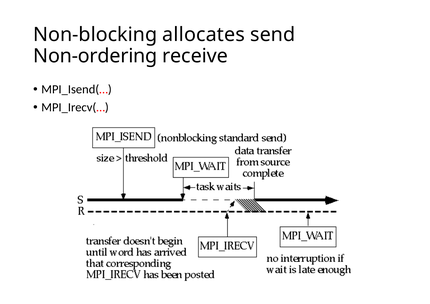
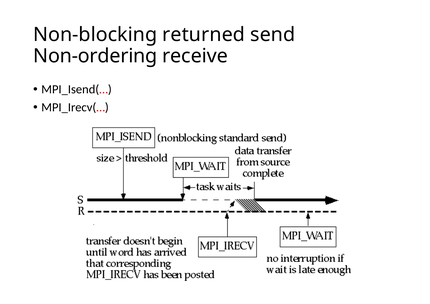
allocates: allocates -> returned (204, 35)
